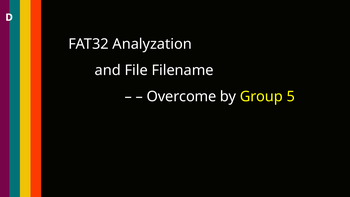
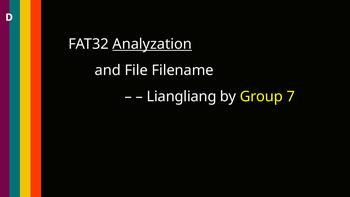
Analyzation underline: none -> present (152, 44)
Overcome: Overcome -> Liangliang (182, 97)
5: 5 -> 7 (291, 97)
